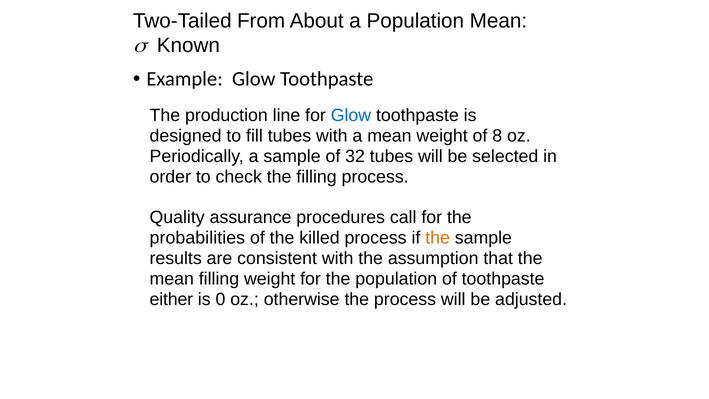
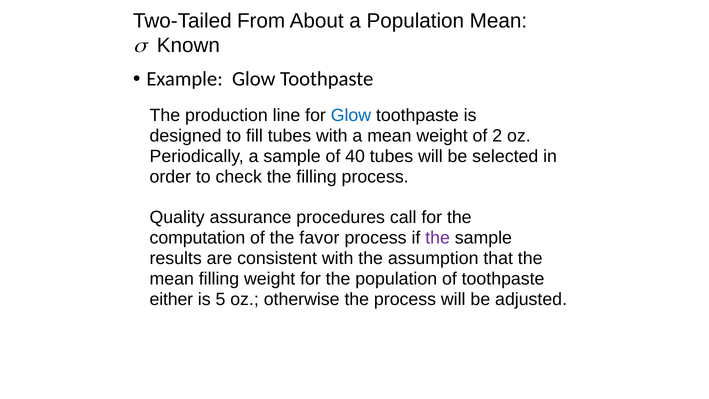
8: 8 -> 2 (497, 136)
32: 32 -> 40 (355, 156)
probabilities: probabilities -> computation (197, 238)
killed: killed -> favor (319, 238)
the colour: orange -> purple (438, 238)
0: 0 -> 5 (220, 299)
